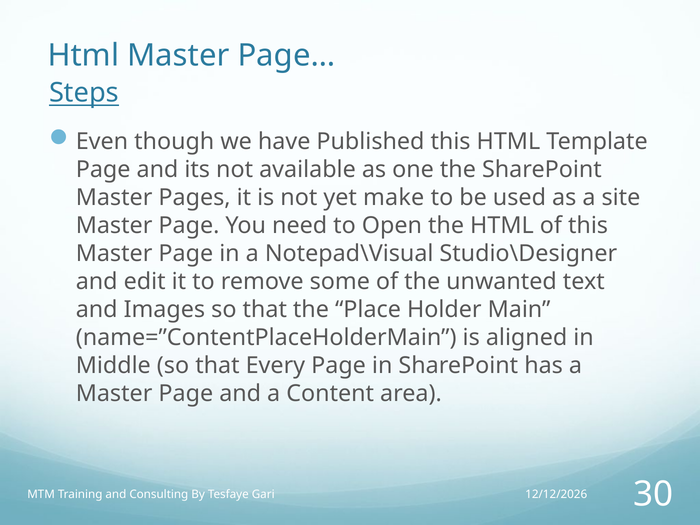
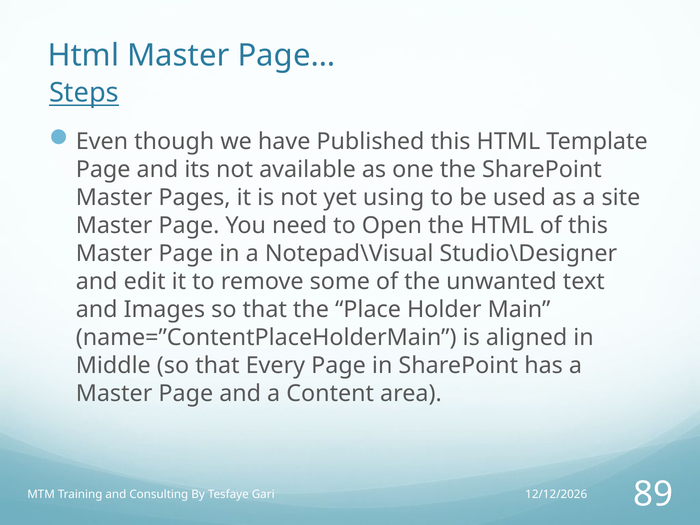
make: make -> using (394, 198)
30: 30 -> 89 (653, 494)
